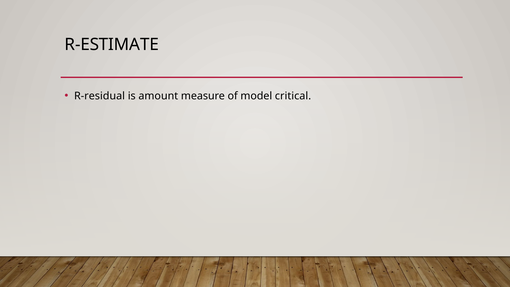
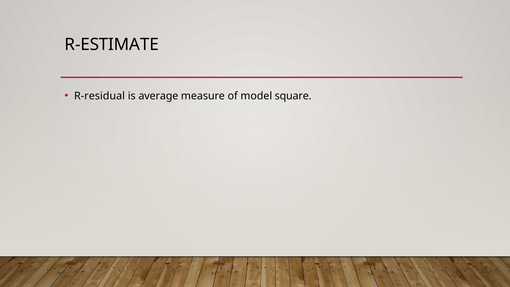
amount: amount -> average (158, 96)
critical: critical -> square (293, 96)
